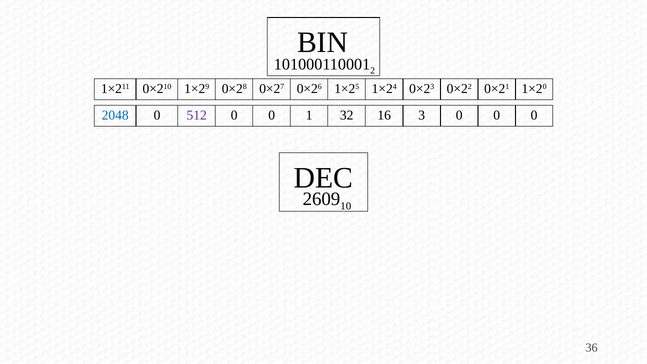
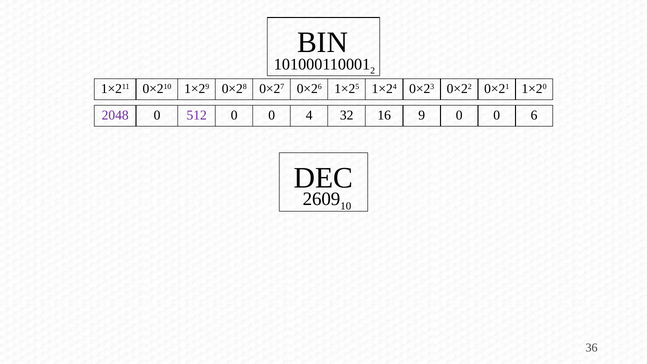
2048 colour: blue -> purple (115, 115)
1: 1 -> 4 (309, 115)
3: 3 -> 9 (422, 115)
0 0 0: 0 -> 6 (534, 115)
